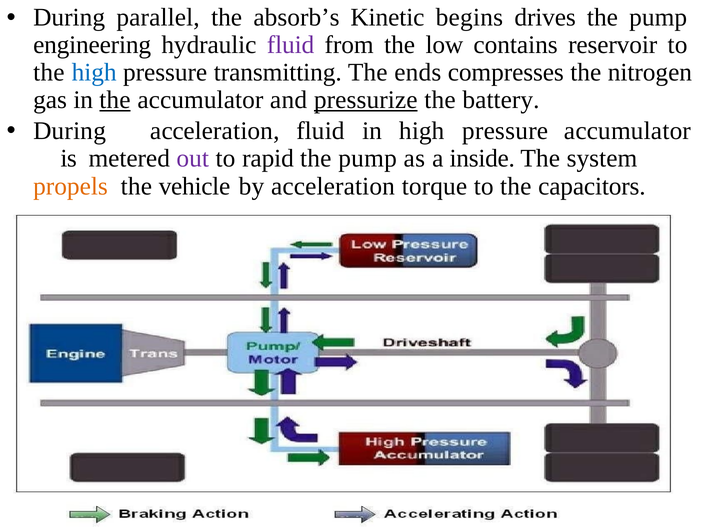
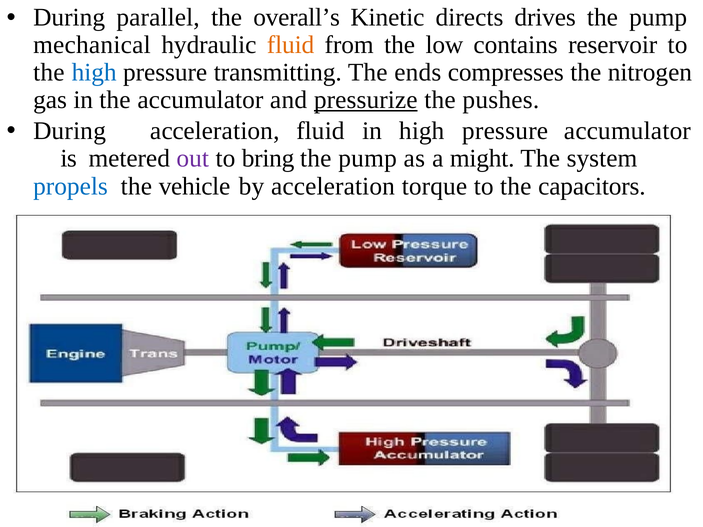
absorb’s: absorb’s -> overall’s (297, 18)
begins: begins -> directs (469, 18)
engineering: engineering -> mechanical (92, 45)
fluid colour: purple -> orange (291, 45)
the underline: present -> none (115, 100)
battery: battery -> pushes (501, 100)
rapid: rapid -> bring (268, 159)
inside: inside -> might (482, 159)
propels colour: orange -> blue (70, 186)
